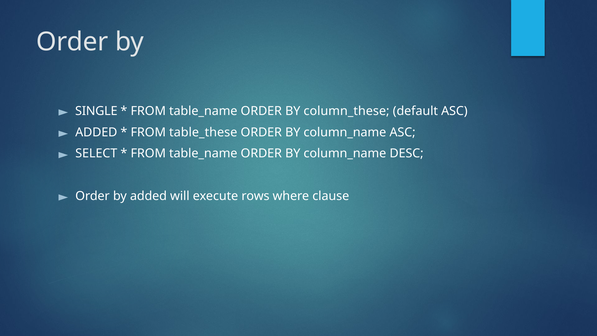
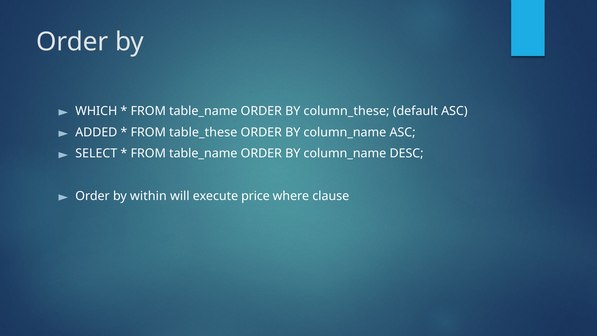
SINGLE: SINGLE -> WHICH (96, 111)
by added: added -> within (148, 196)
rows: rows -> price (255, 196)
